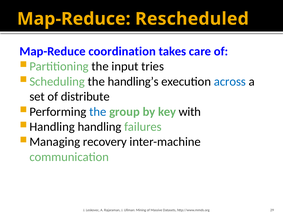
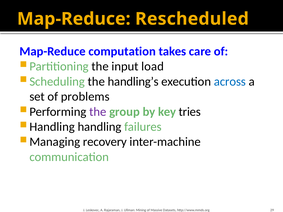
coordination: coordination -> computation (122, 51)
tries: tries -> load (153, 66)
distribute: distribute -> problems (85, 97)
the colour: blue -> purple (98, 112)
with: with -> tries (190, 112)
